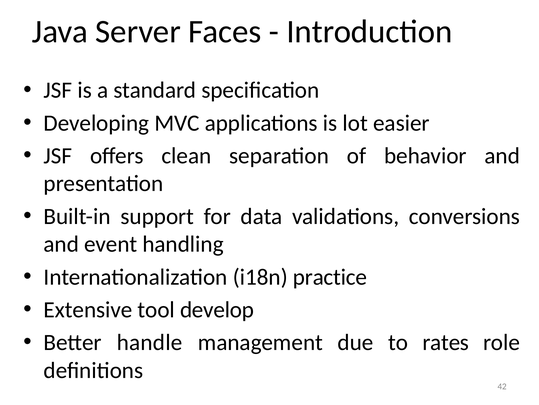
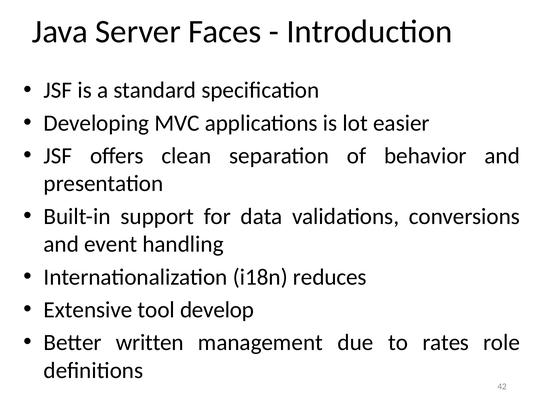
practice: practice -> reduces (330, 276)
handle: handle -> written (150, 342)
